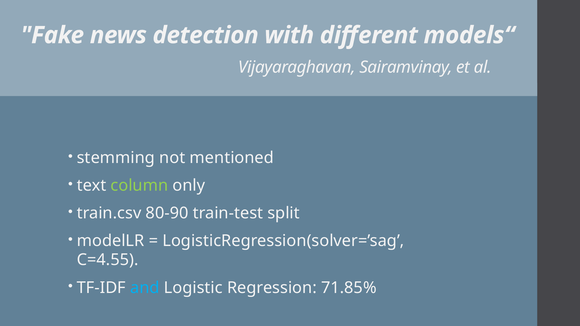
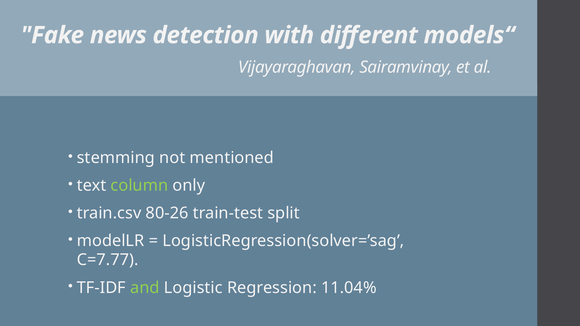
80-90: 80-90 -> 80-26 (167, 213)
C=4.55: C=4.55 -> C=7.77 (108, 260)
and colour: light blue -> light green (145, 288)
71.85%: 71.85% -> 11.04% (349, 288)
